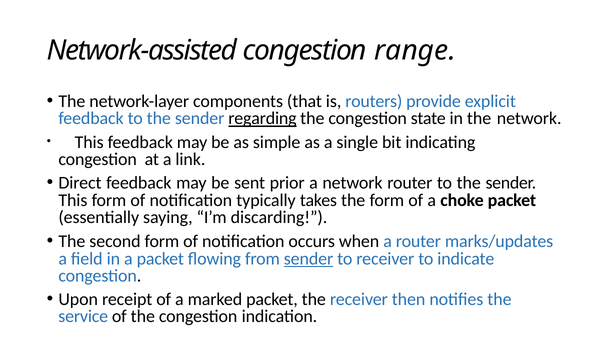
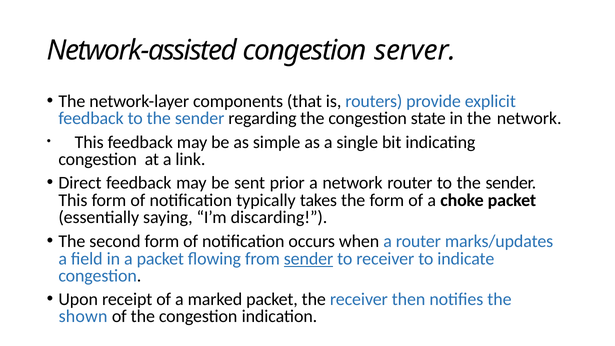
range: range -> server (415, 50)
regarding underline: present -> none (262, 118)
service: service -> shown (83, 316)
